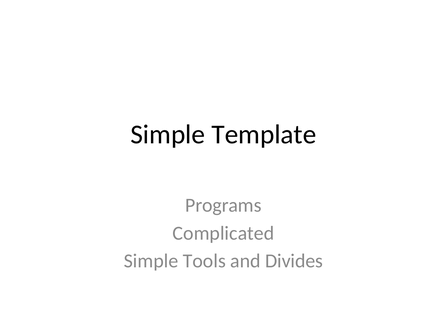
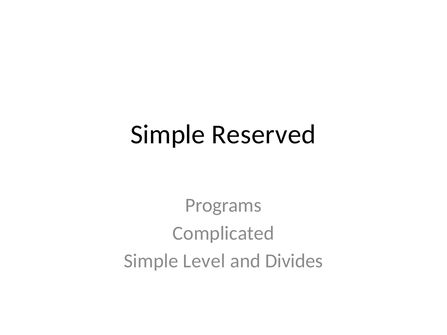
Template: Template -> Reserved (264, 135)
Tools: Tools -> Level (204, 261)
